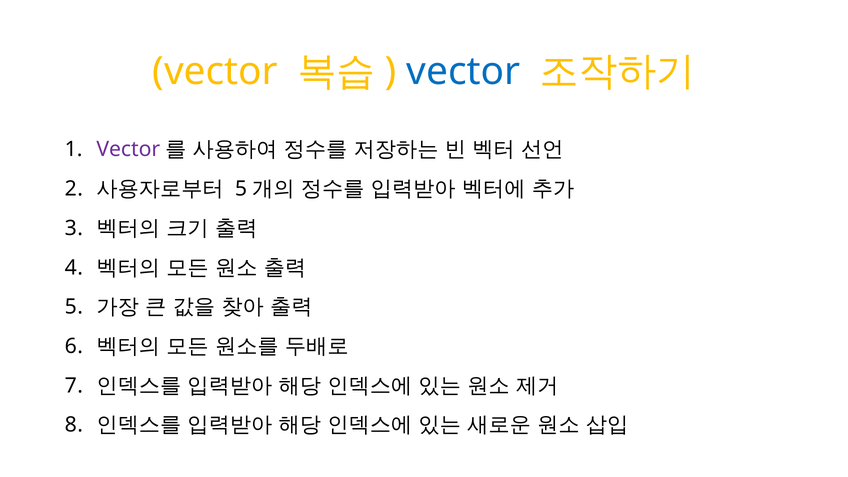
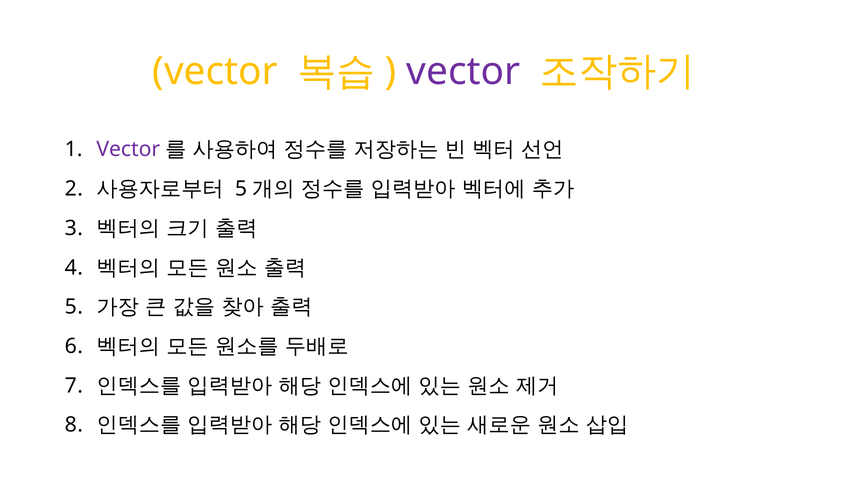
vector colour: blue -> purple (463, 71)
